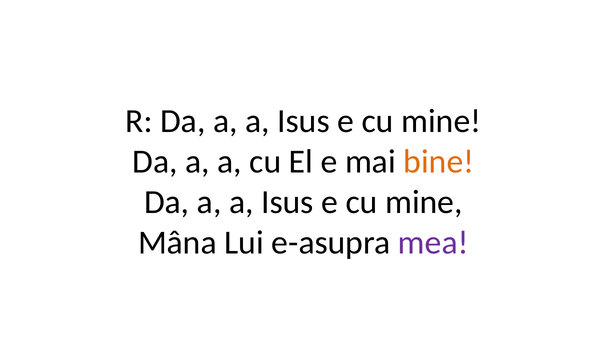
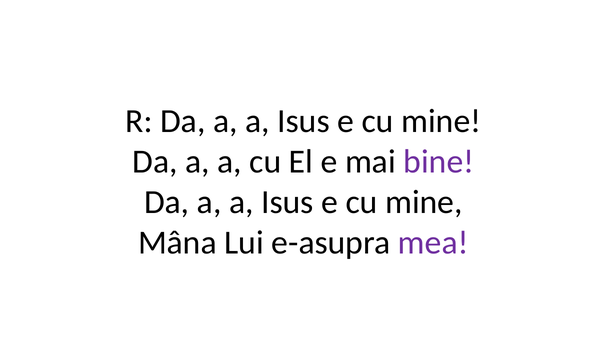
bine colour: orange -> purple (439, 162)
